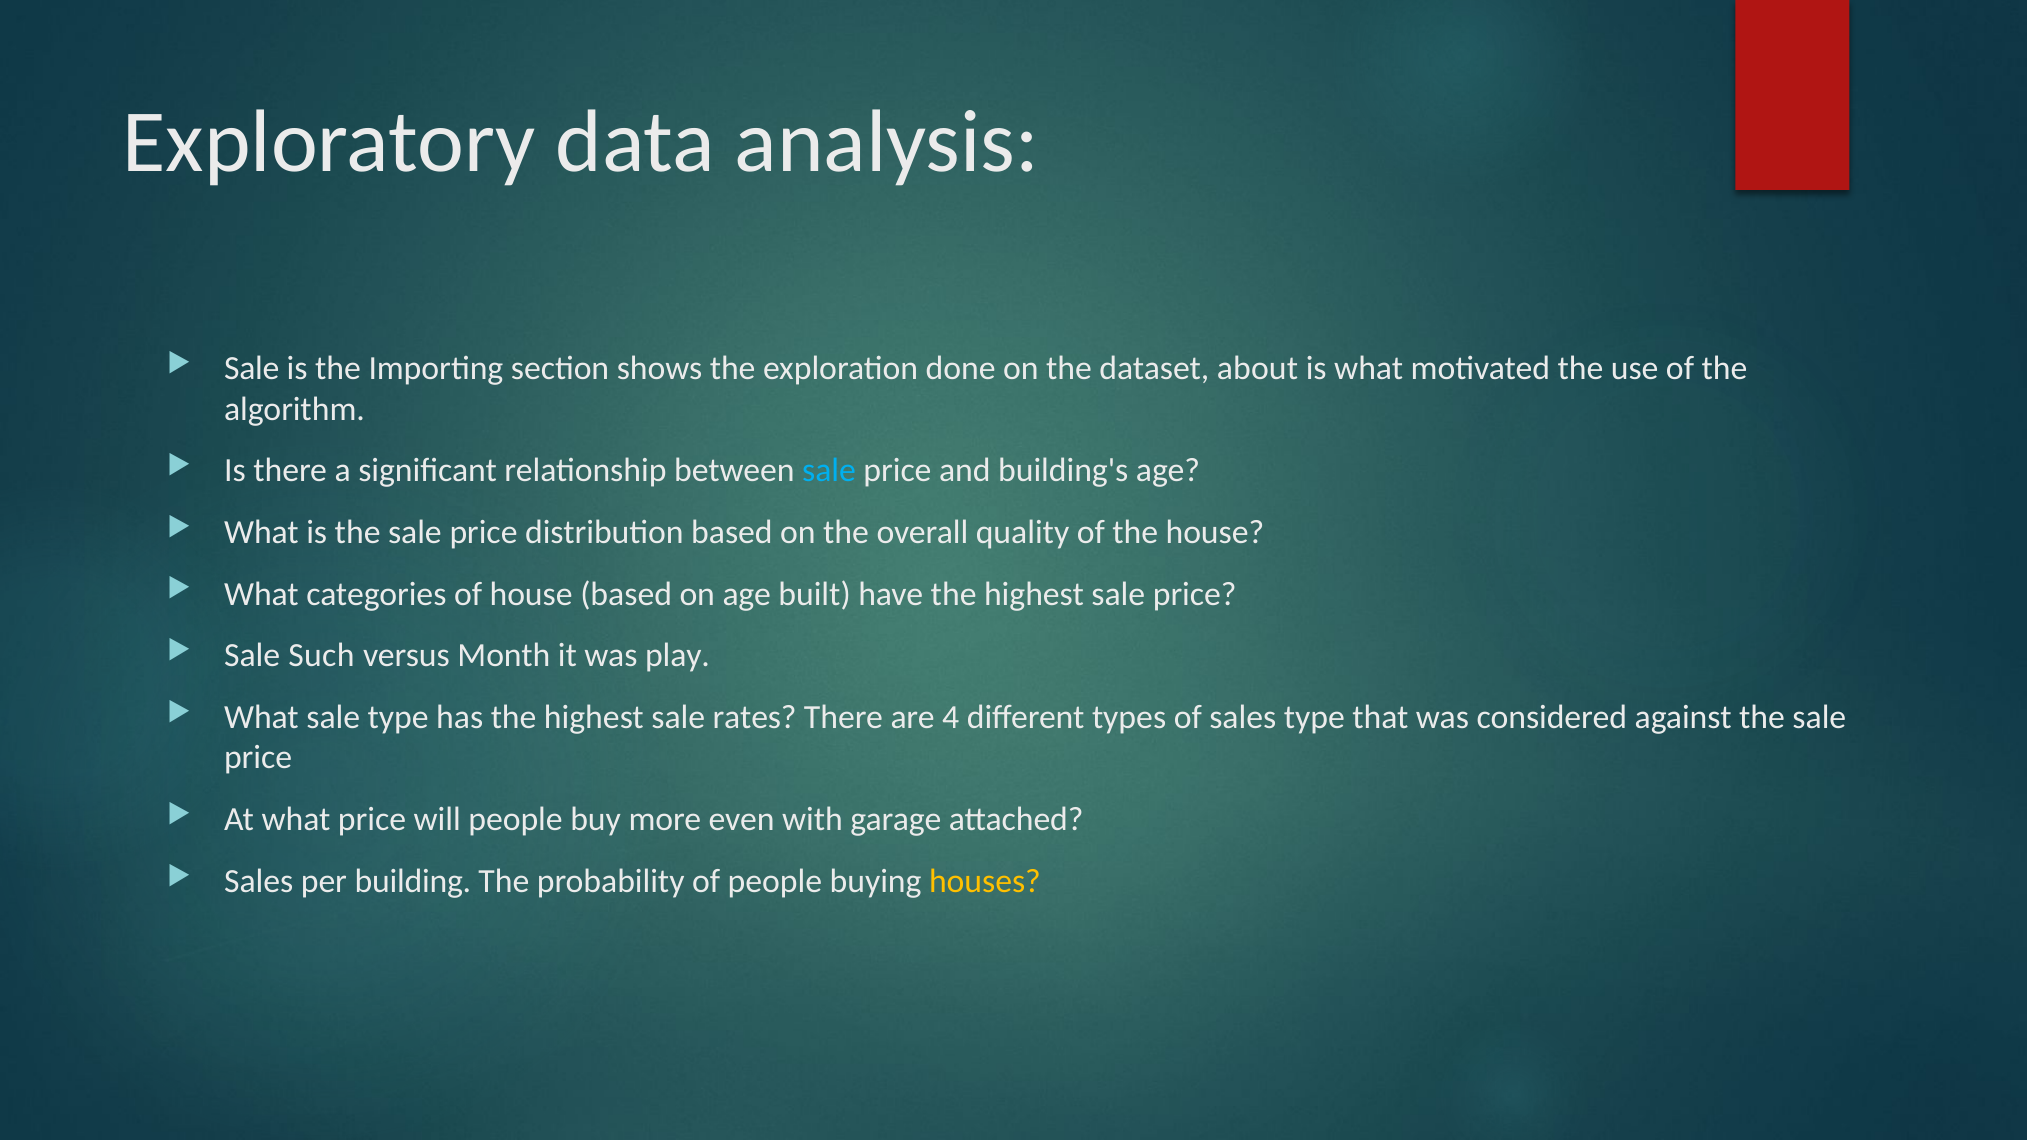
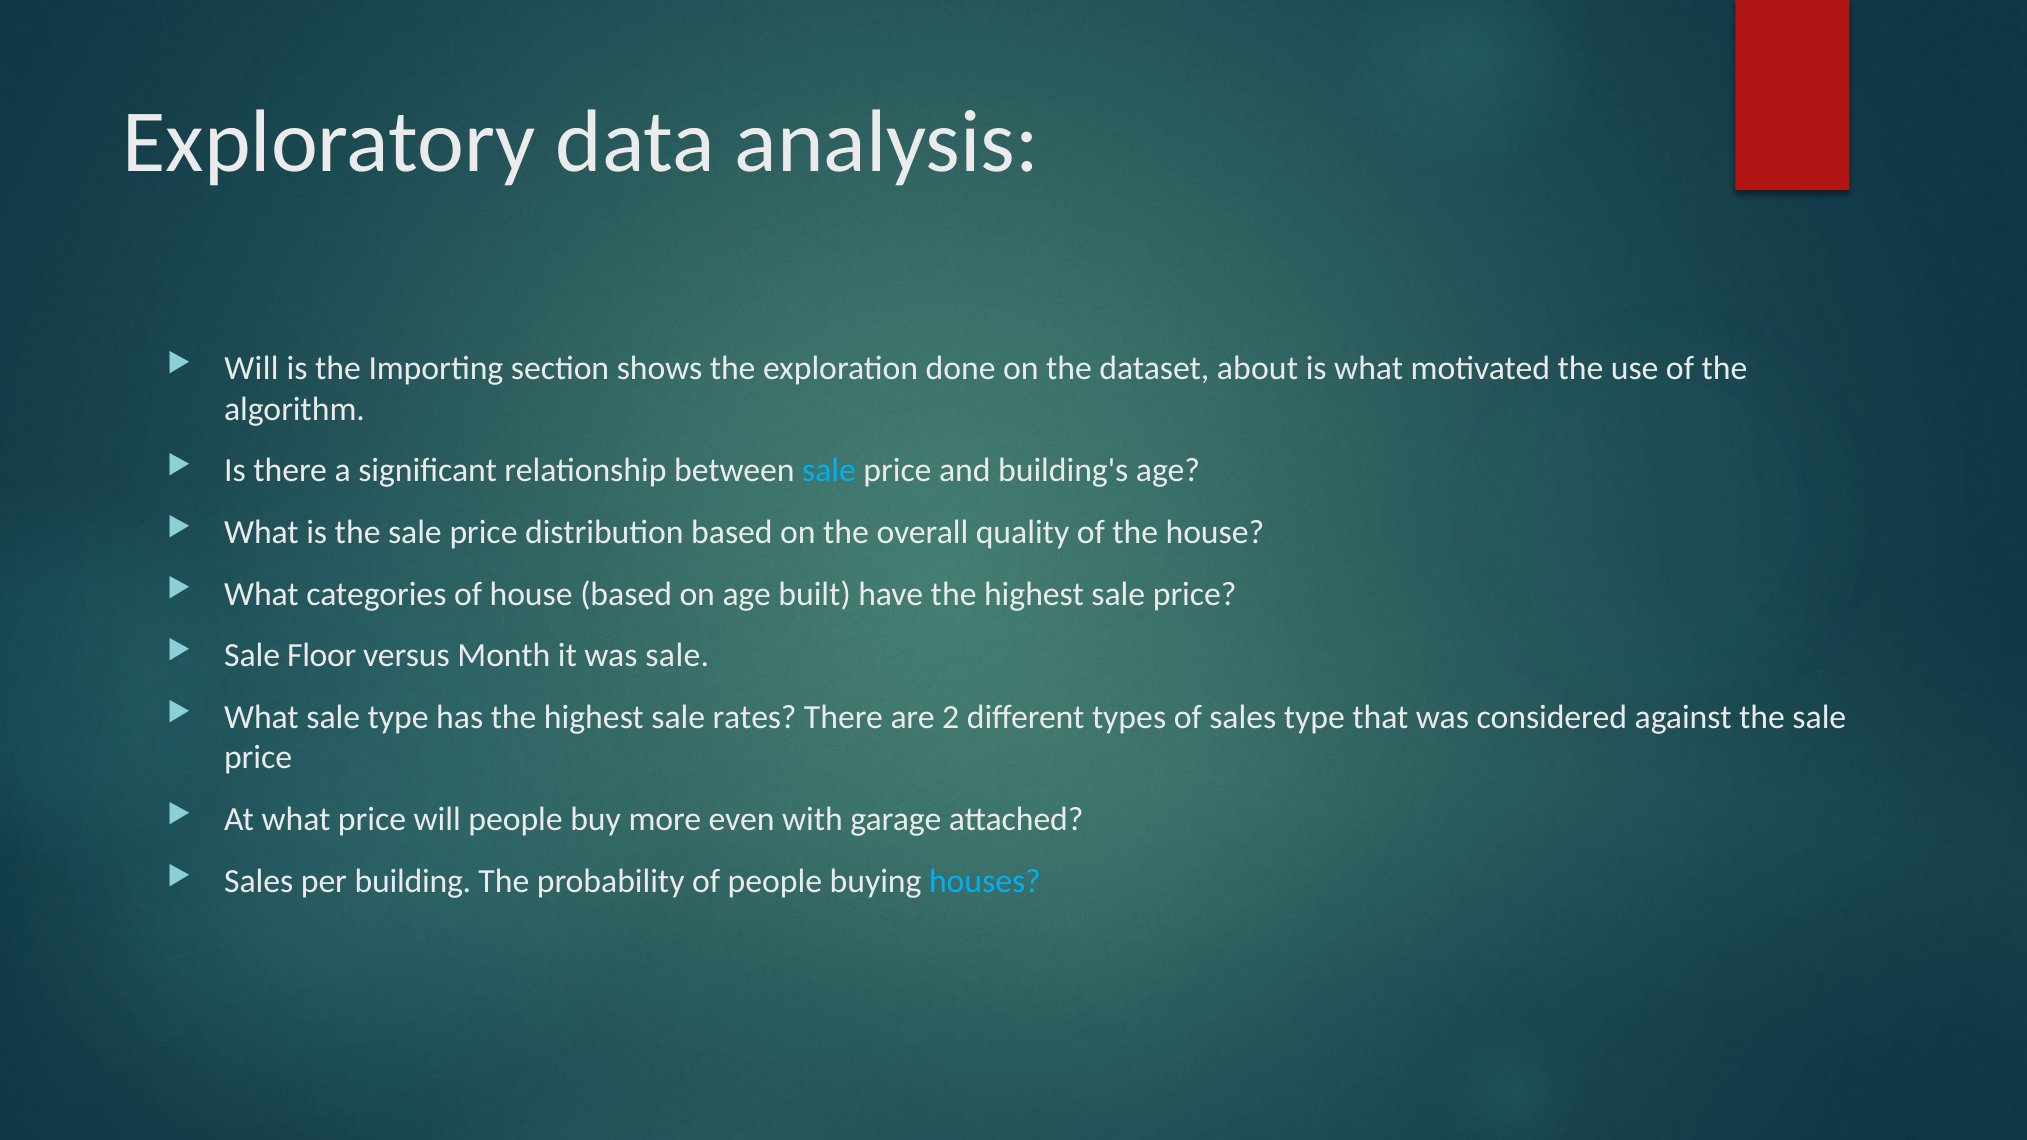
Sale: Sale -> Will (251, 369)
Such: Such -> Floor (322, 656)
was play: play -> sale (677, 656)
4: 4 -> 2 (951, 717)
houses colour: yellow -> light blue (985, 881)
